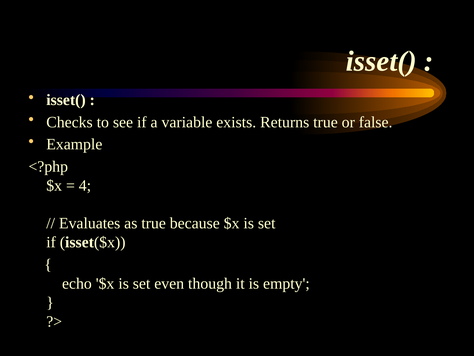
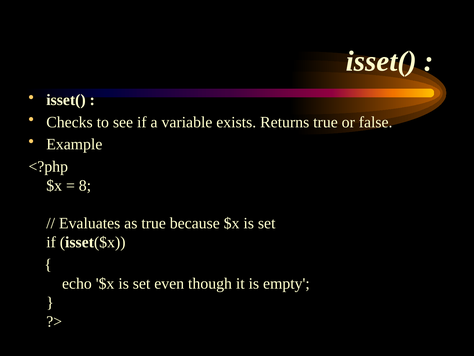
4: 4 -> 8 (85, 185)
